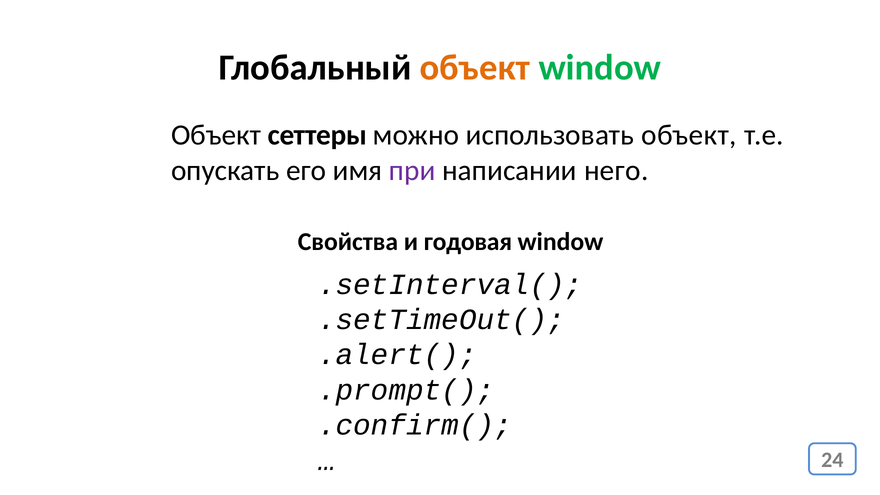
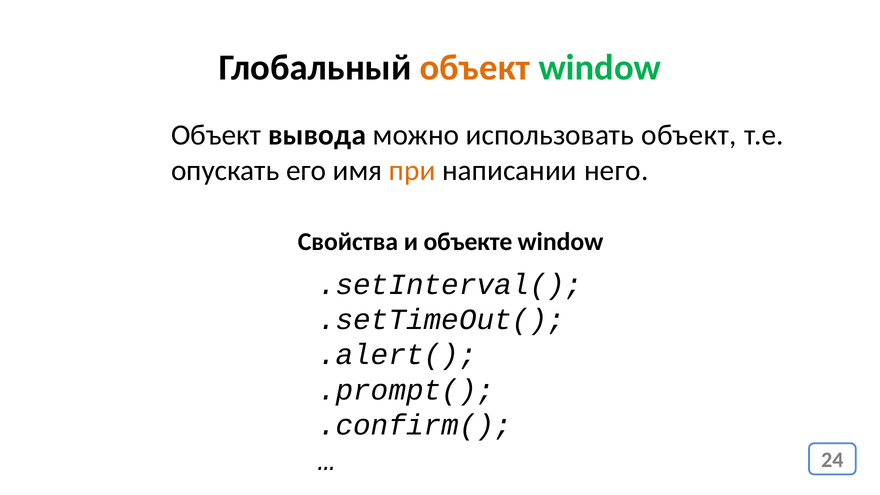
сеттеры: сеттеры -> вывода (317, 135)
при colour: purple -> orange (412, 170)
годовая: годовая -> объекте (468, 242)
